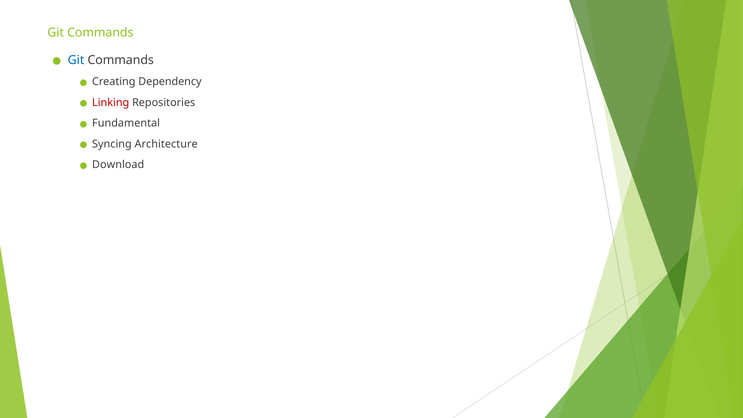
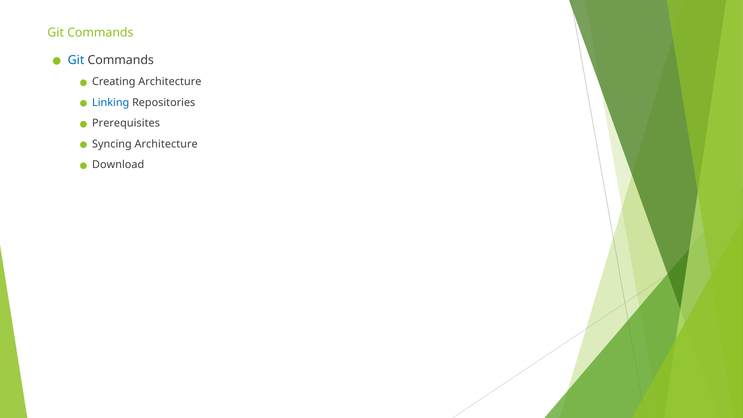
Creating Dependency: Dependency -> Architecture (170, 82)
Linking colour: red -> blue (111, 103)
Fundamental: Fundamental -> Prerequisites (126, 123)
